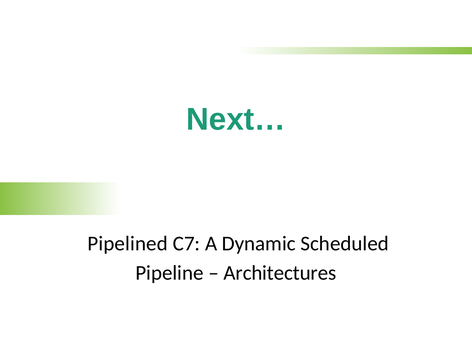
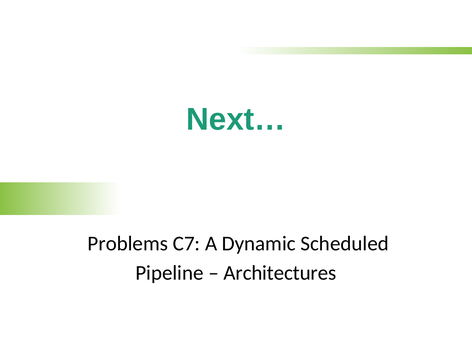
Pipelined: Pipelined -> Problems (128, 244)
